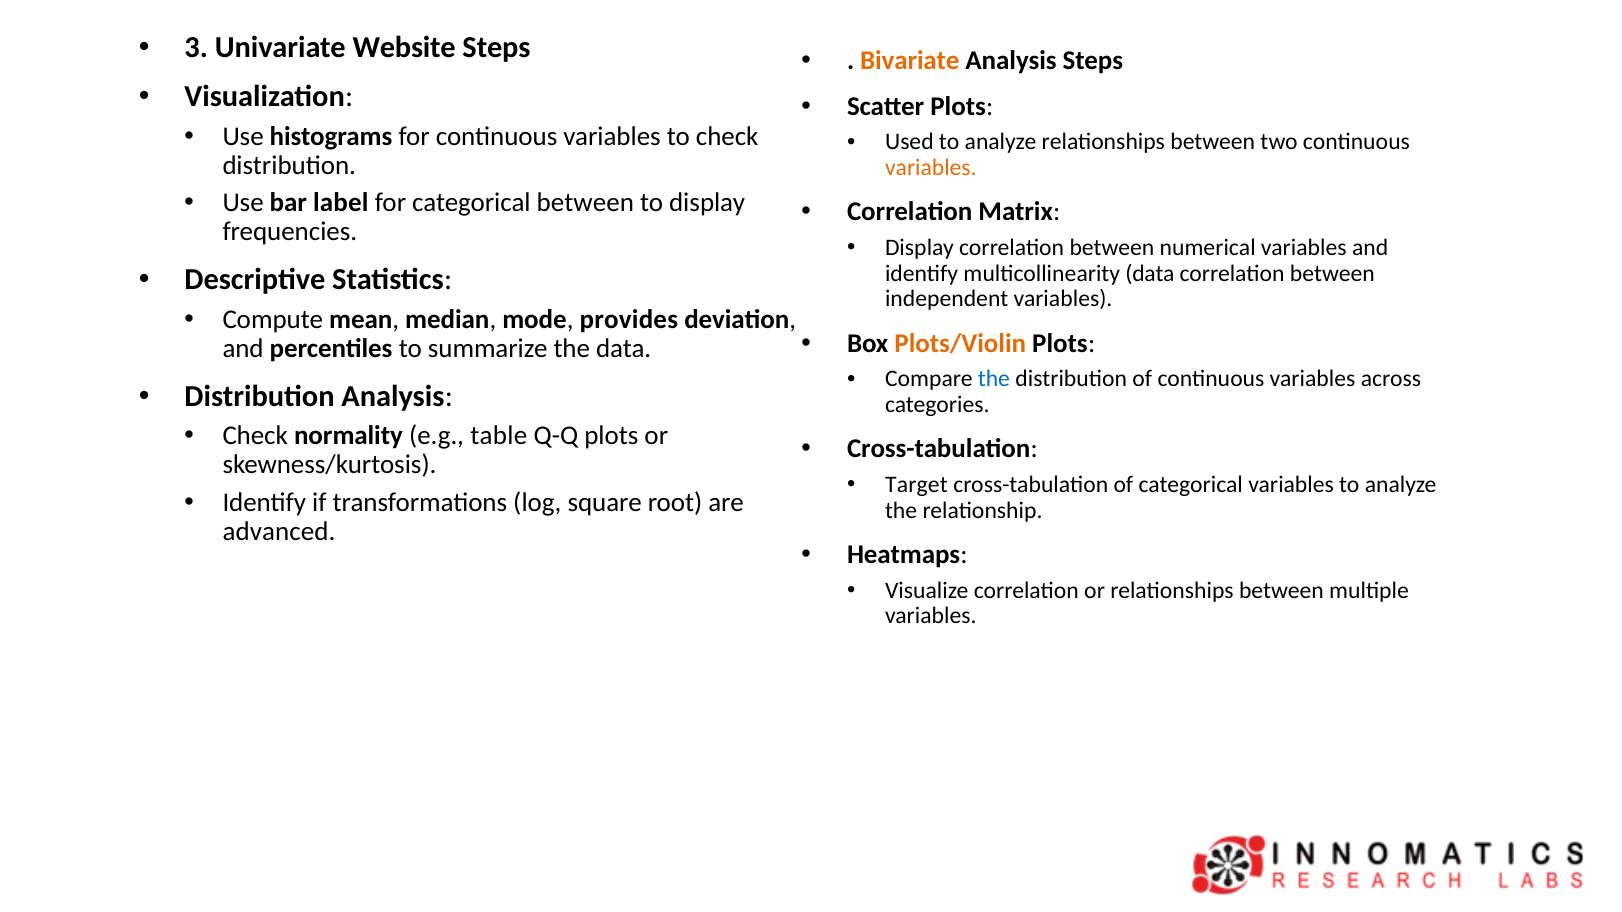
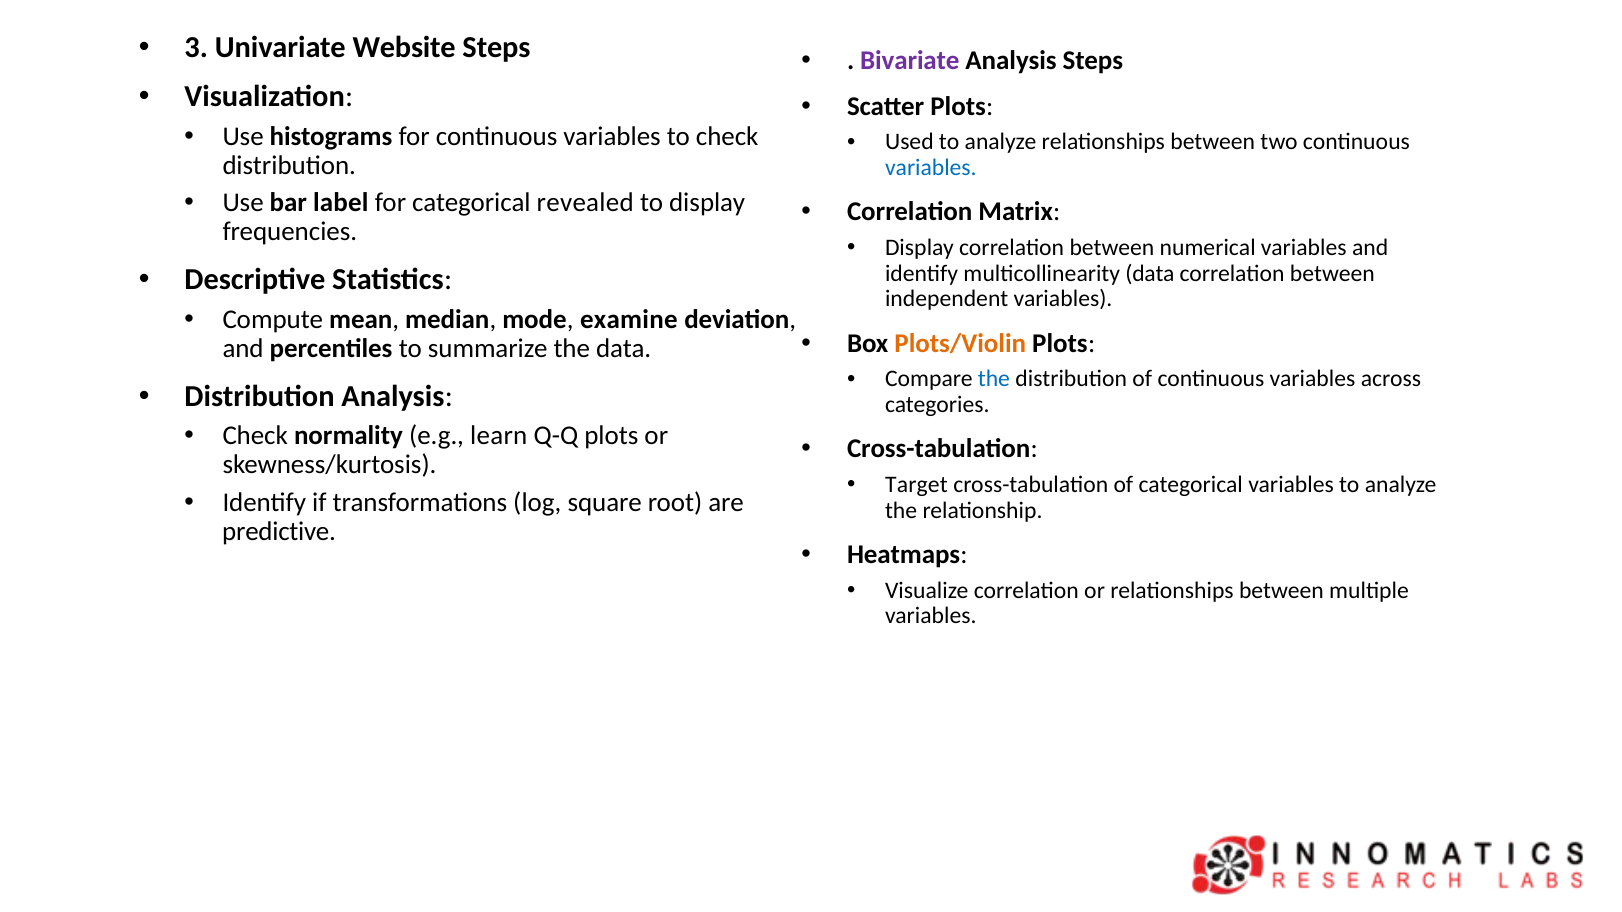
Bivariate colour: orange -> purple (910, 60)
variables colour: orange -> blue (931, 168)
categorical between: between -> revealed (585, 203)
provides: provides -> examine (629, 319)
table: table -> learn (499, 436)
advanced: advanced -> predictive (279, 532)
